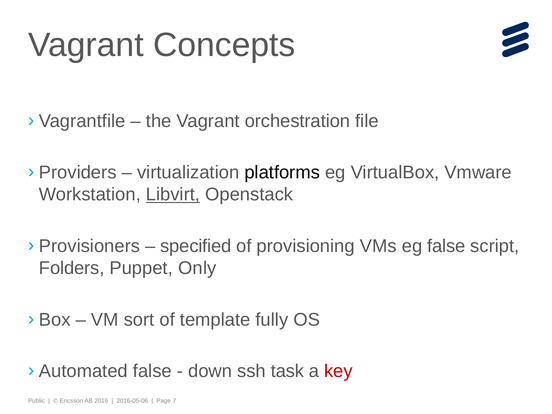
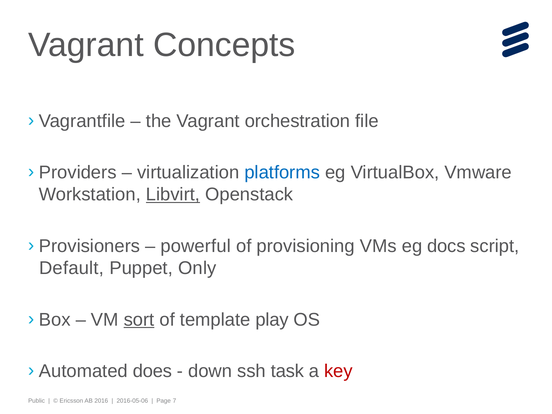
platforms colour: black -> blue (282, 173)
specified: specified -> powerful (196, 246)
eg false: false -> docs (446, 246)
Folders: Folders -> Default (72, 268)
sort underline: none -> present (139, 320)
fully: fully -> play (272, 320)
false: false -> does (152, 371)
